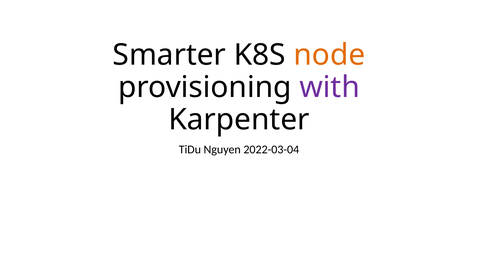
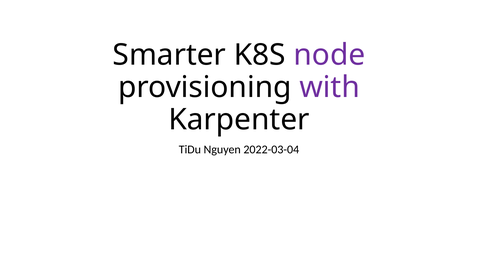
node colour: orange -> purple (329, 55)
